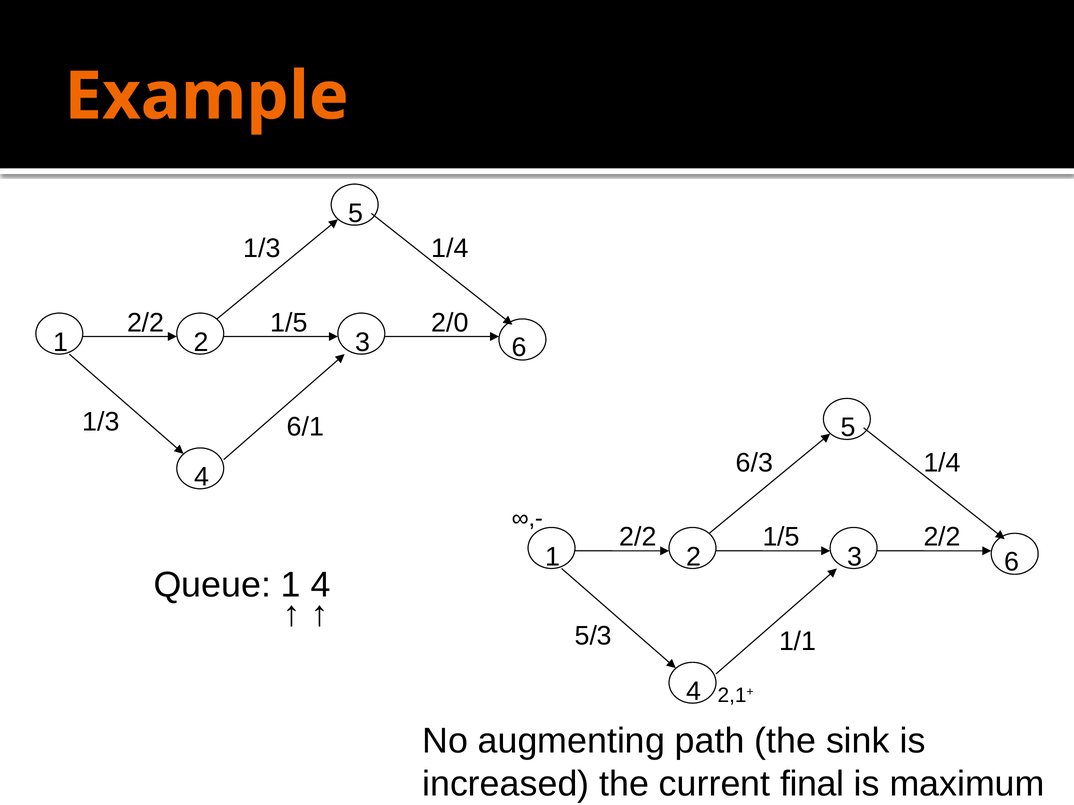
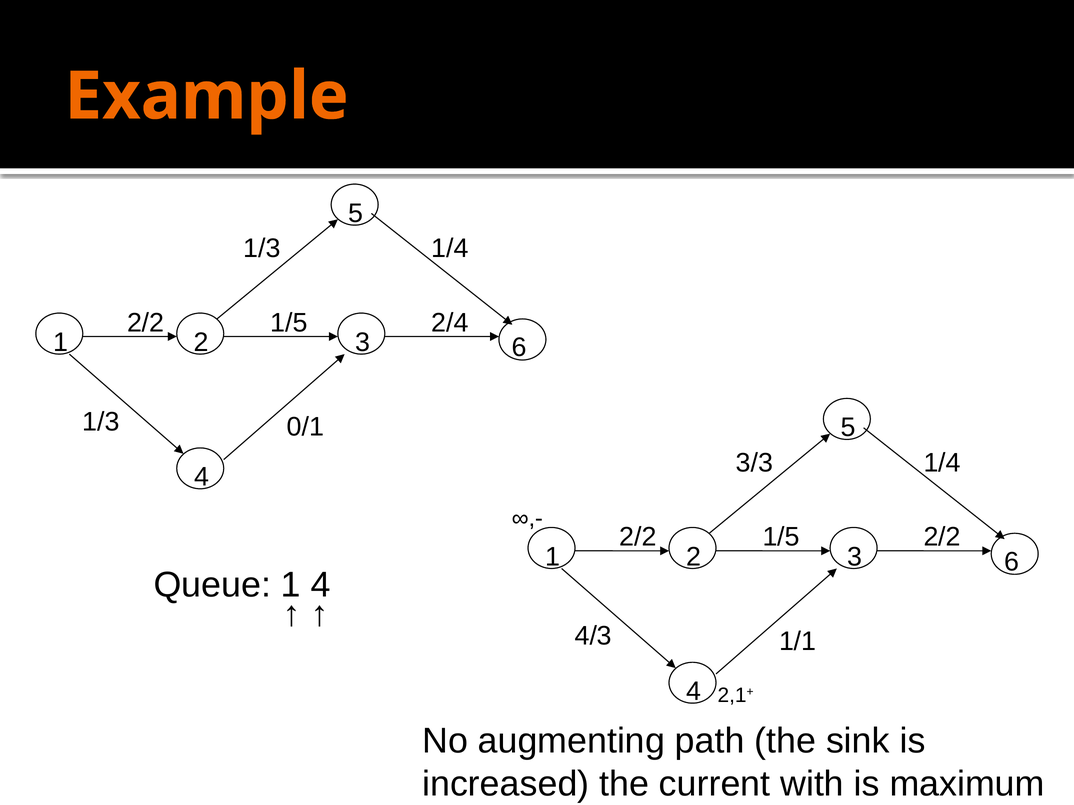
2/0: 2/0 -> 2/4 (450, 323)
6/1: 6/1 -> 0/1 (306, 427)
6/3: 6/3 -> 3/3 (754, 463)
5/3: 5/3 -> 4/3 (593, 636)
final: final -> with (812, 784)
